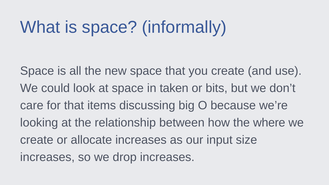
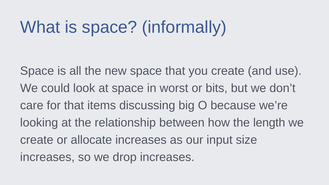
taken: taken -> worst (174, 88)
where: where -> length (269, 123)
